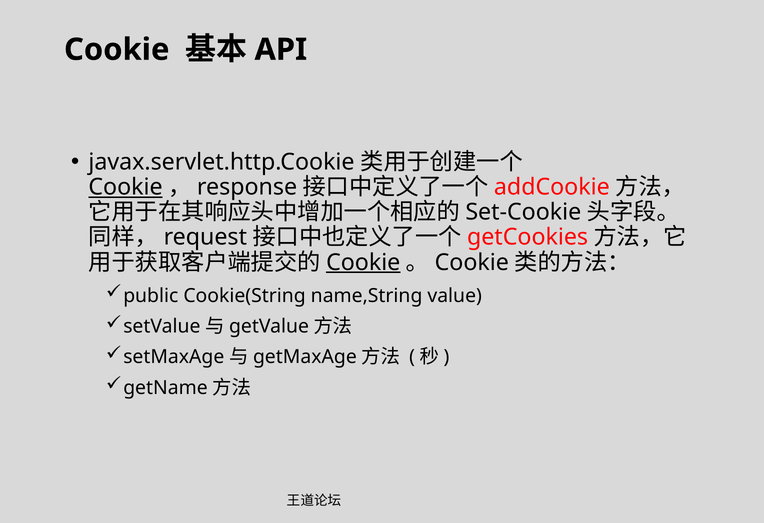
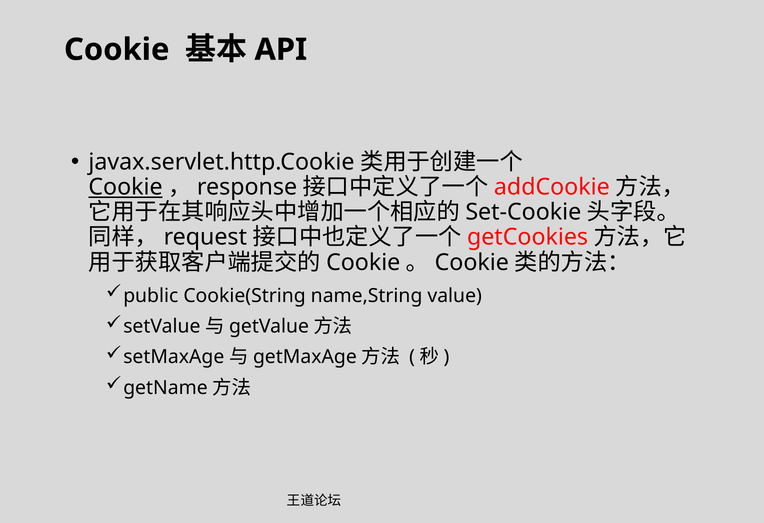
Cookie underline: present -> none (363, 262)
